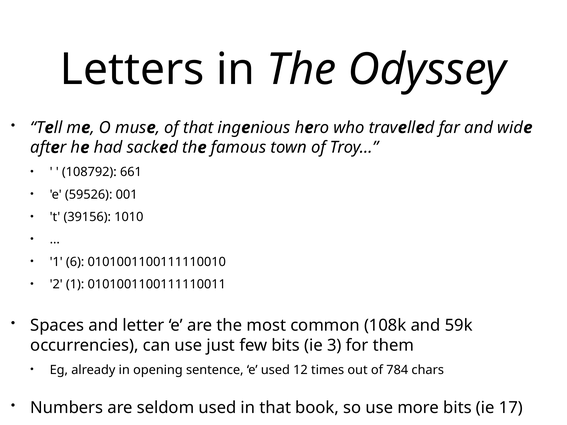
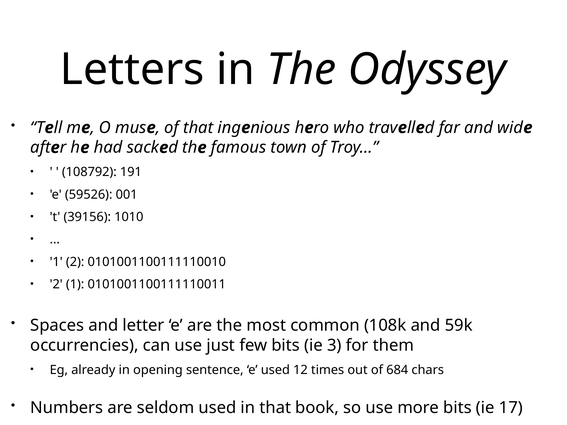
661: 661 -> 191 (131, 172)
1 6: 6 -> 2 (75, 262)
784: 784 -> 684 (397, 370)
